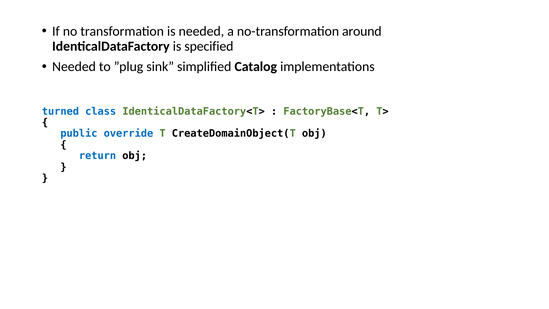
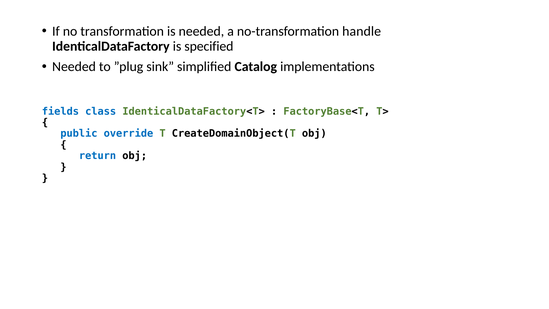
around: around -> handle (362, 31)
turned: turned -> fields (60, 111)
